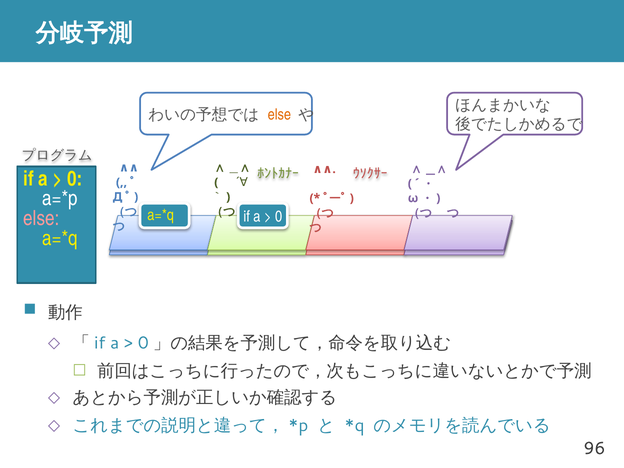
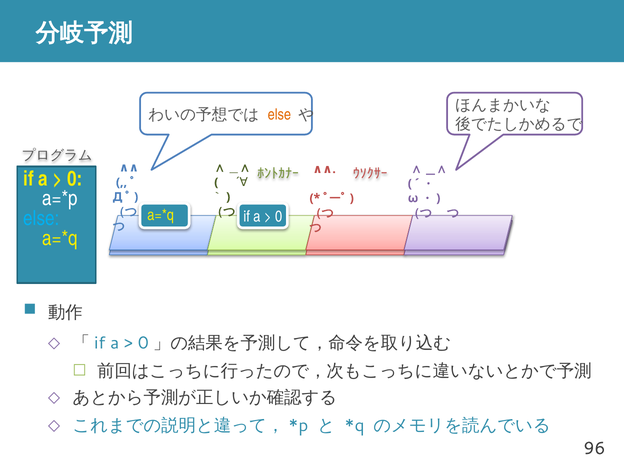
else colour: pink -> light blue (41, 219)
